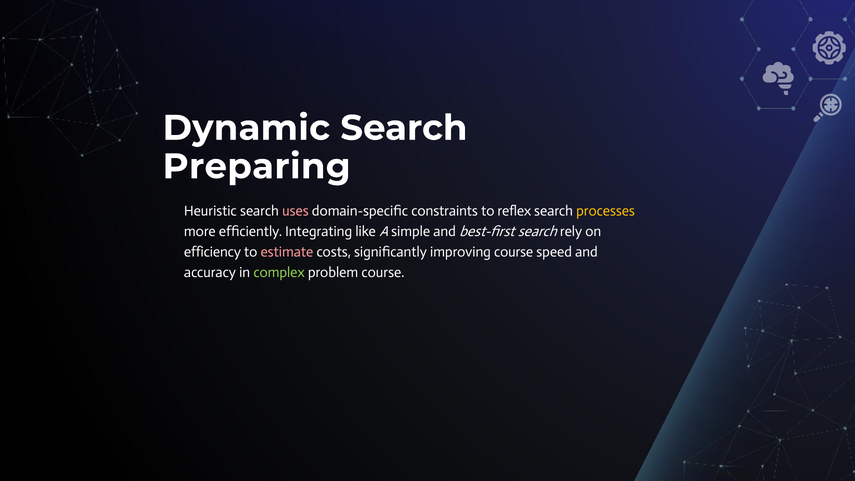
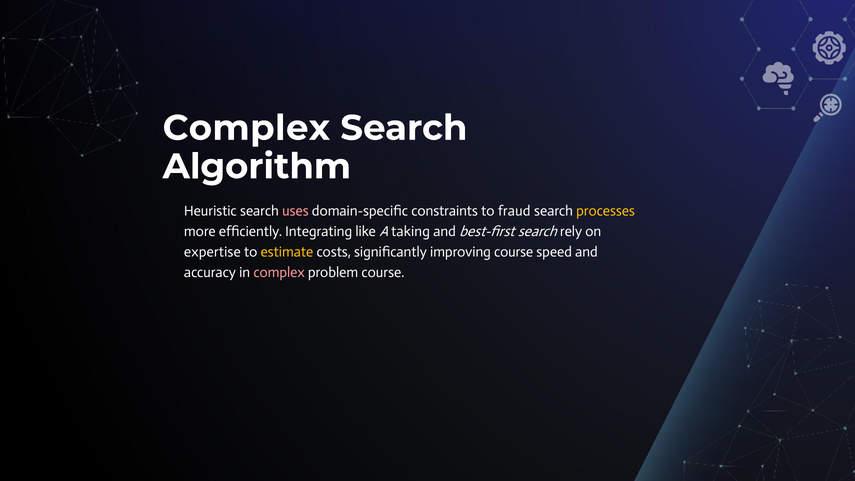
Dynamic: Dynamic -> Complex (246, 128)
Preparing: Preparing -> Algorithm (257, 166)
reflex: reflex -> fraud (514, 211)
simple: simple -> taking (411, 232)
efficiency: efficiency -> expertise (212, 252)
estimate colour: pink -> yellow (287, 252)
complex colour: light green -> pink (279, 273)
